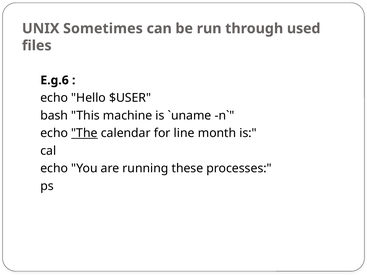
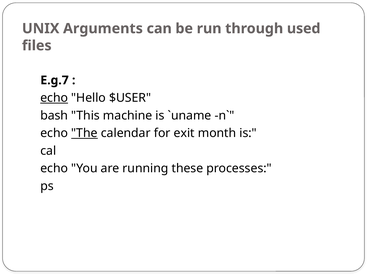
Sometimes: Sometimes -> Arguments (103, 29)
E.g.6: E.g.6 -> E.g.7 (55, 80)
echo underline: none -> present (54, 98)
line: line -> exit (184, 133)
